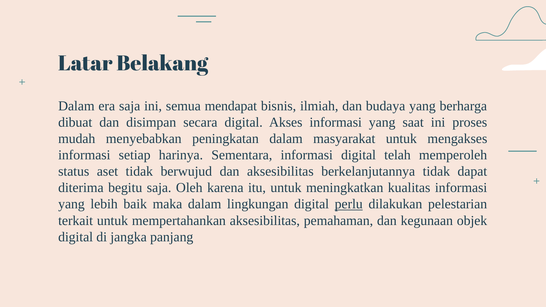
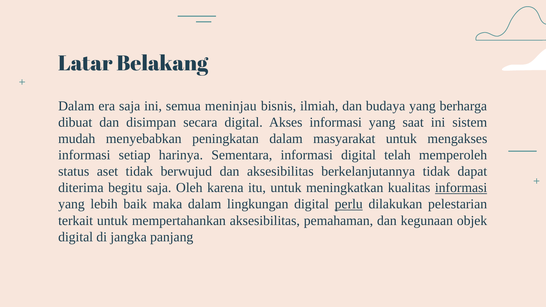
mendapat: mendapat -> meninjau (231, 106)
proses: proses -> sistem (470, 122)
informasi underline: none -> present (461, 188)
